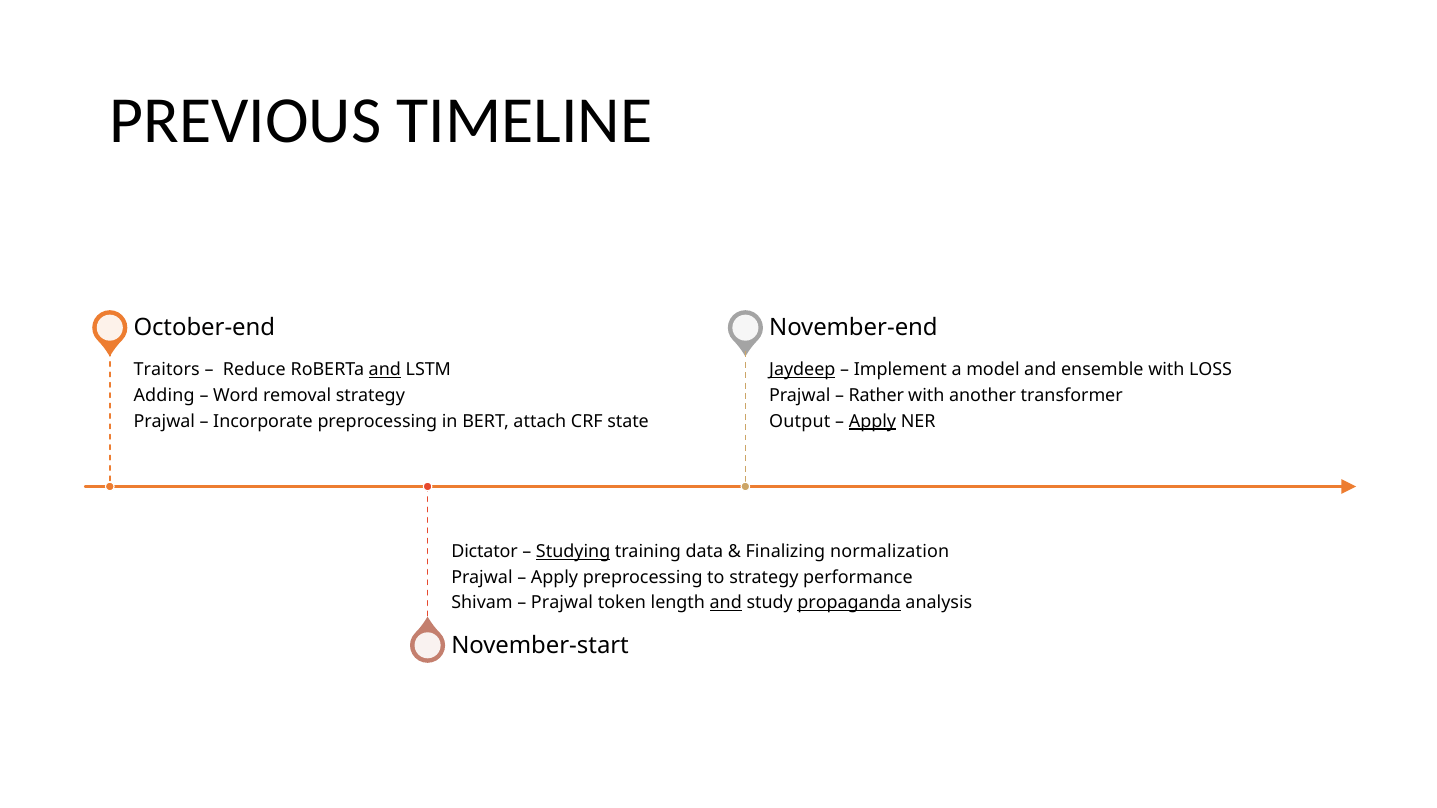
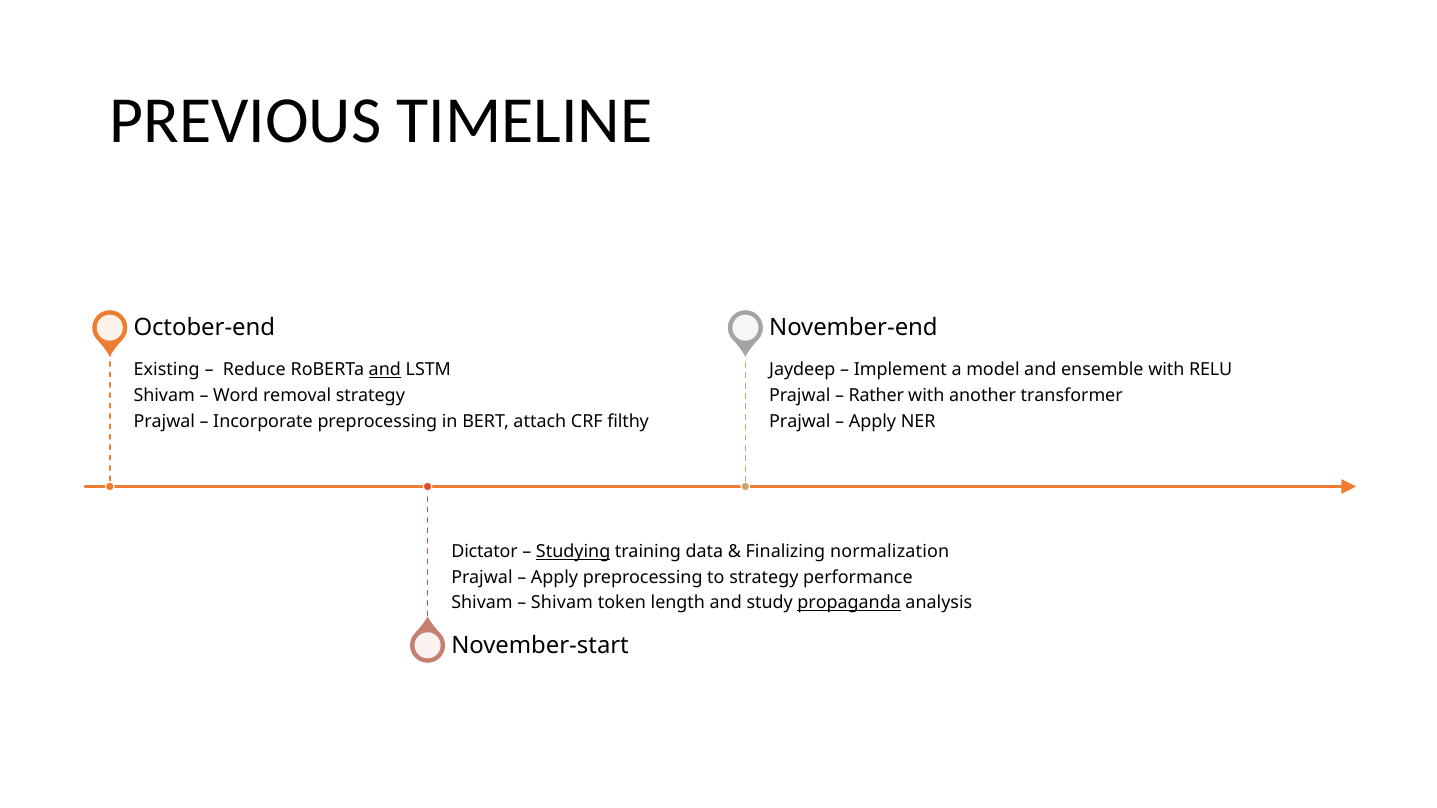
Traitors: Traitors -> Existing (167, 370)
Jaydeep underline: present -> none (802, 370)
LOSS: LOSS -> RELU (1211, 370)
Adding: Adding -> Shivam (164, 396)
state: state -> filthy (628, 421)
Output: Output -> Prajwal (800, 421)
Apply underline: present -> none (872, 421)
Prajwal: Prajwal -> Shivam (562, 603)
and underline: present -> none (726, 603)
